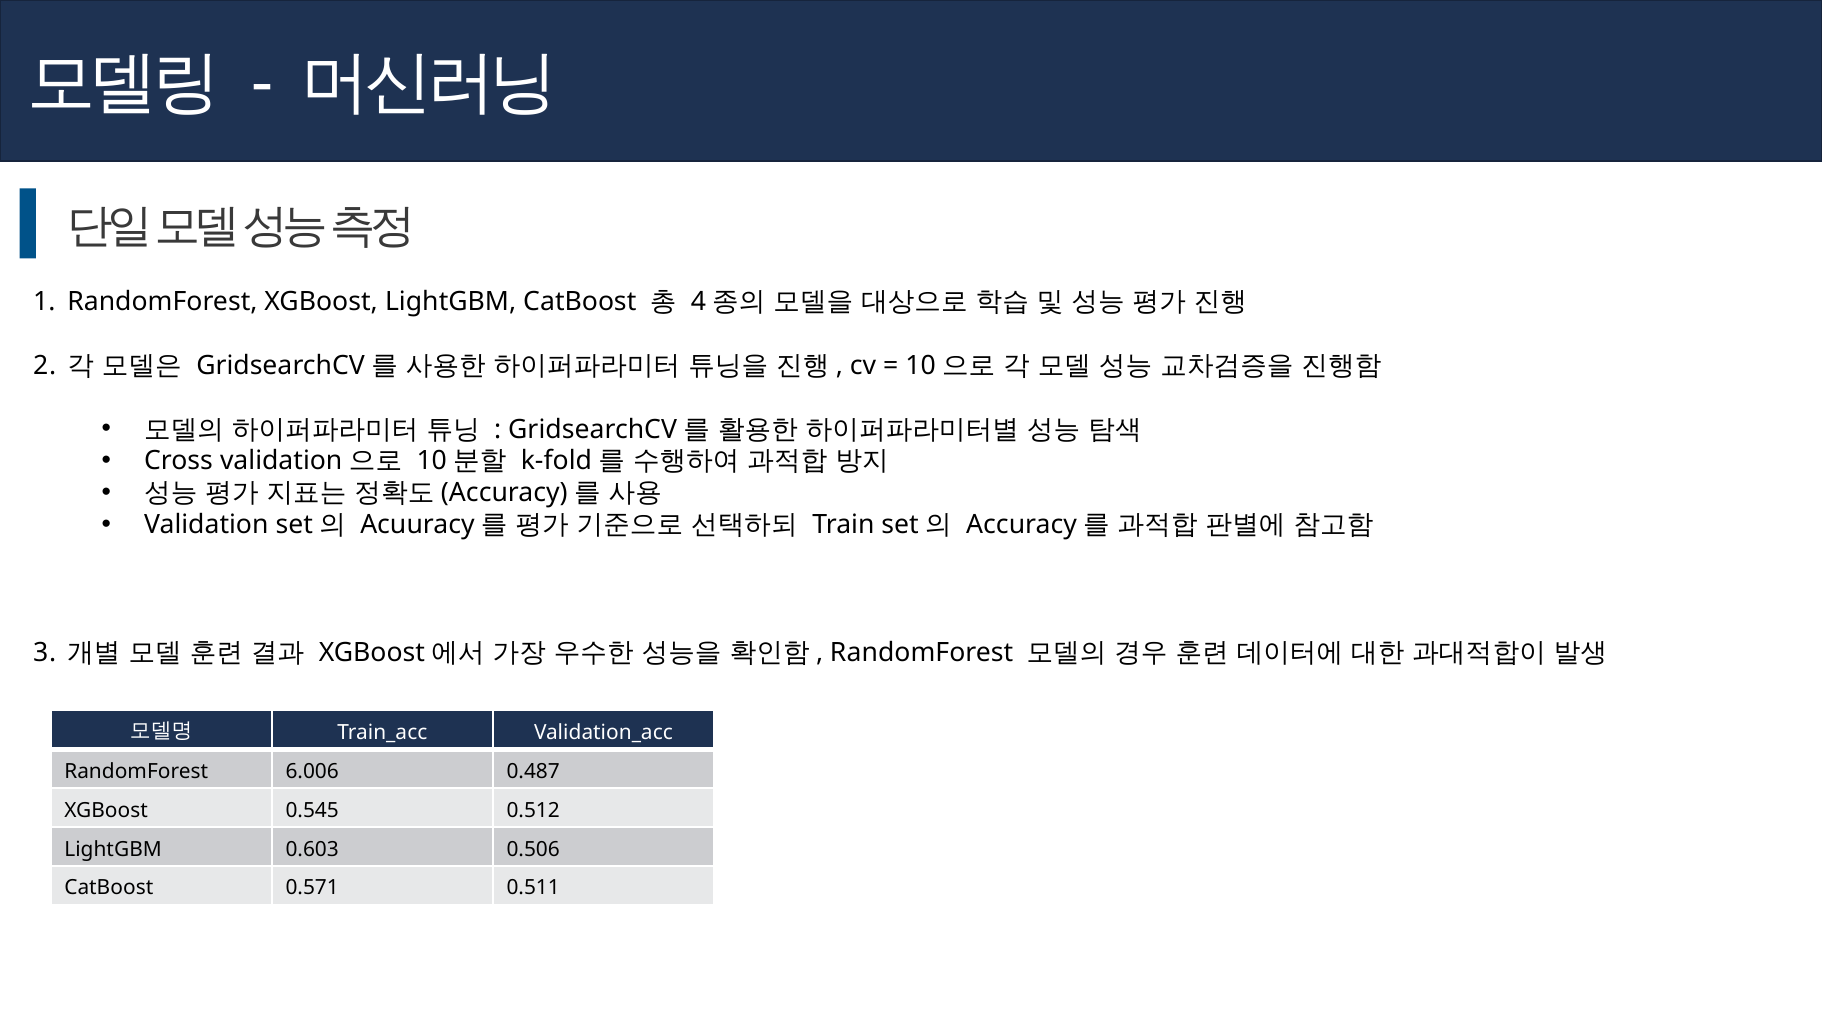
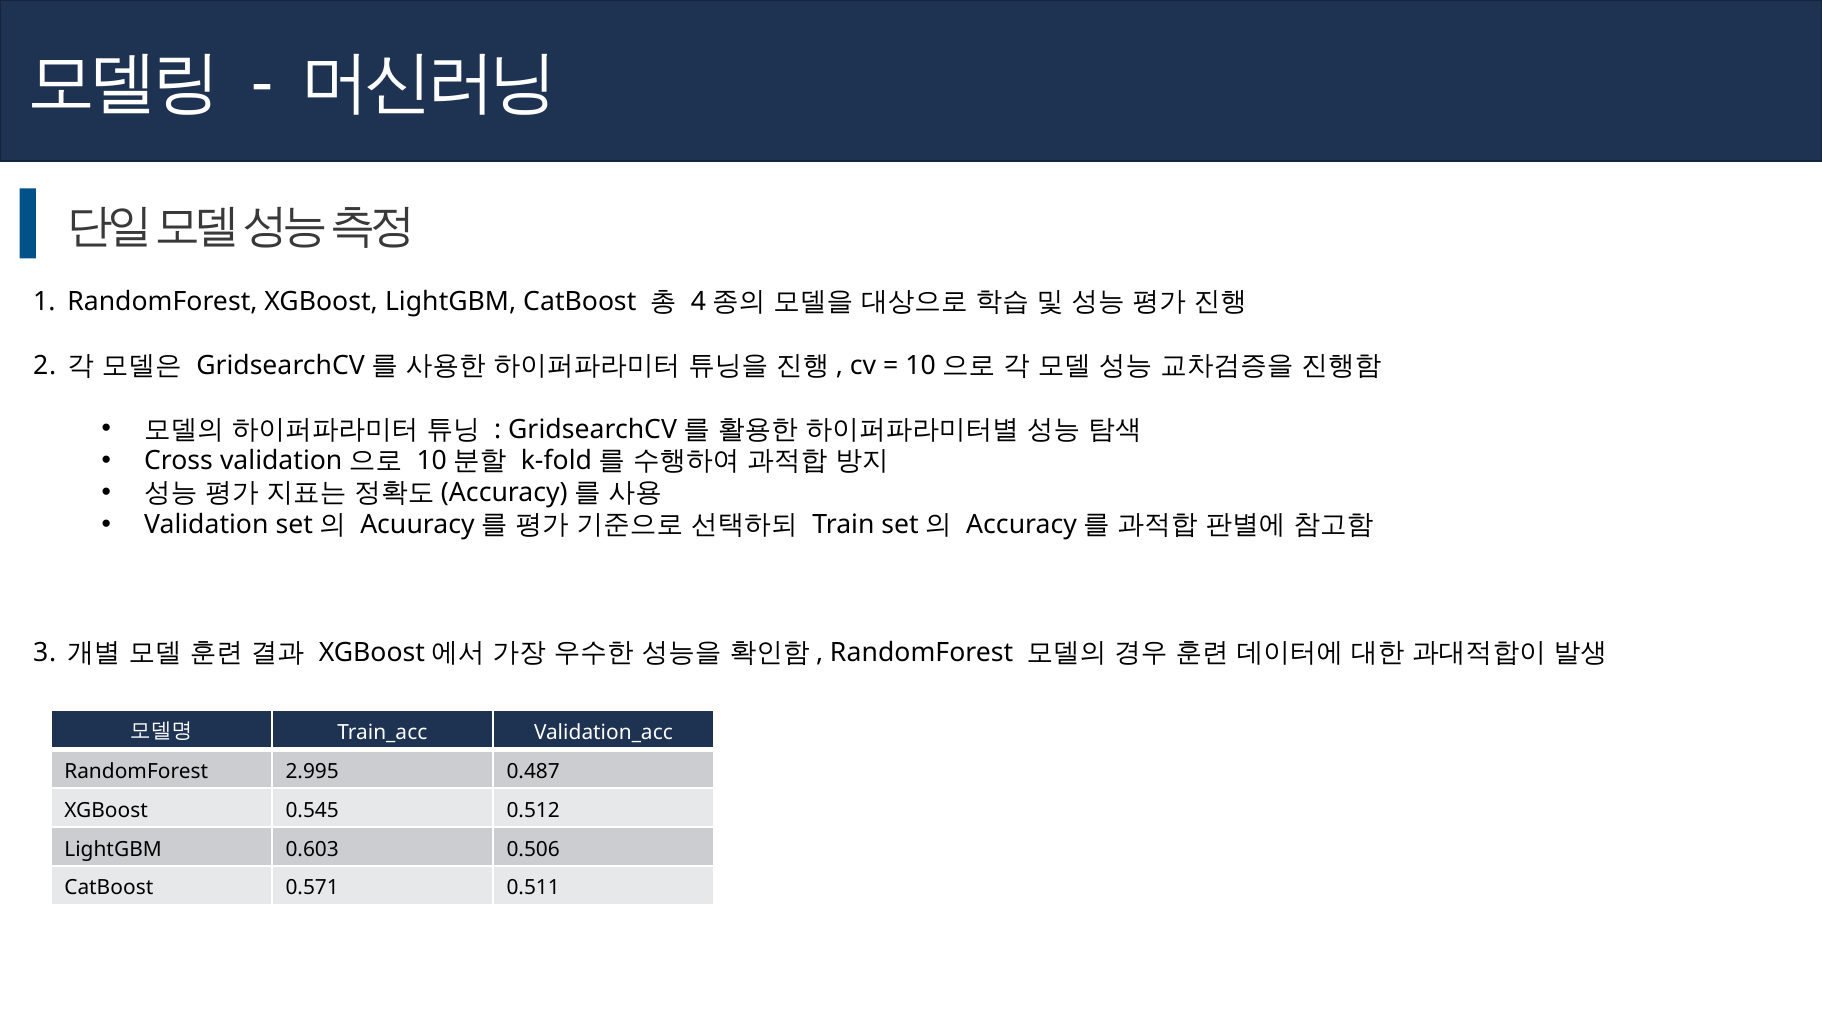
6.006: 6.006 -> 2.995 (312, 772)
